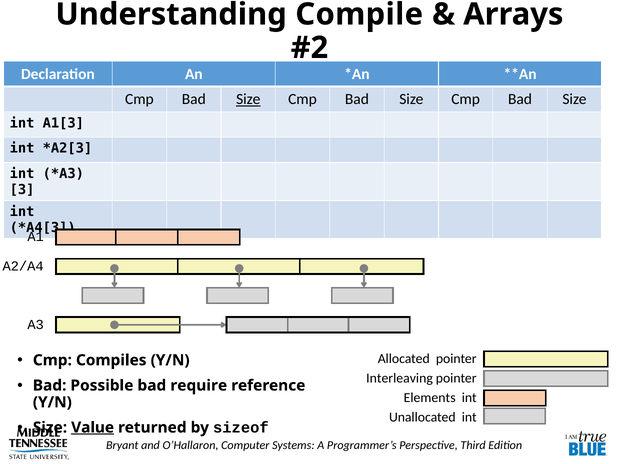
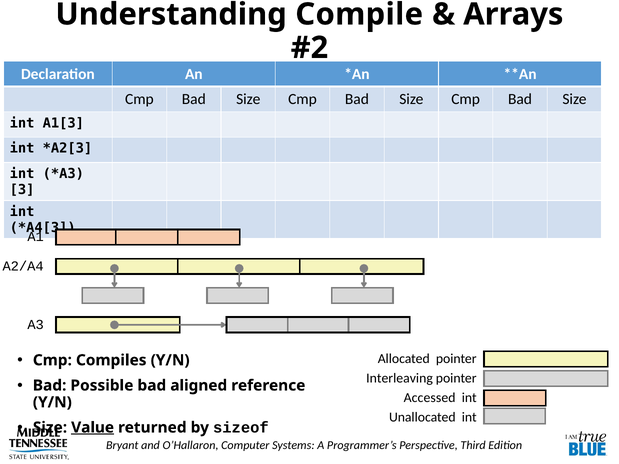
Size underline: present -> none (248, 99)
require: require -> aligned (199, 386)
Elements: Elements -> Accessed (430, 398)
